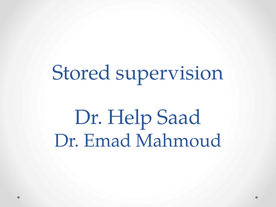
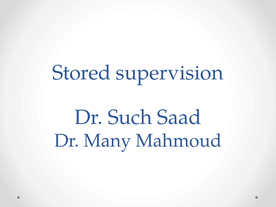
Help: Help -> Such (130, 117)
Emad: Emad -> Many (108, 141)
